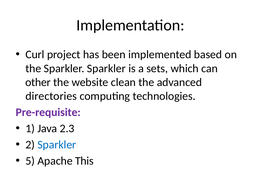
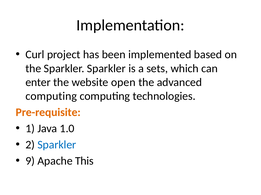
other: other -> enter (38, 83)
clean: clean -> open (123, 83)
directories: directories -> computing (51, 97)
Pre-requisite colour: purple -> orange (48, 113)
2.3: 2.3 -> 1.0 (67, 129)
5: 5 -> 9 (30, 162)
